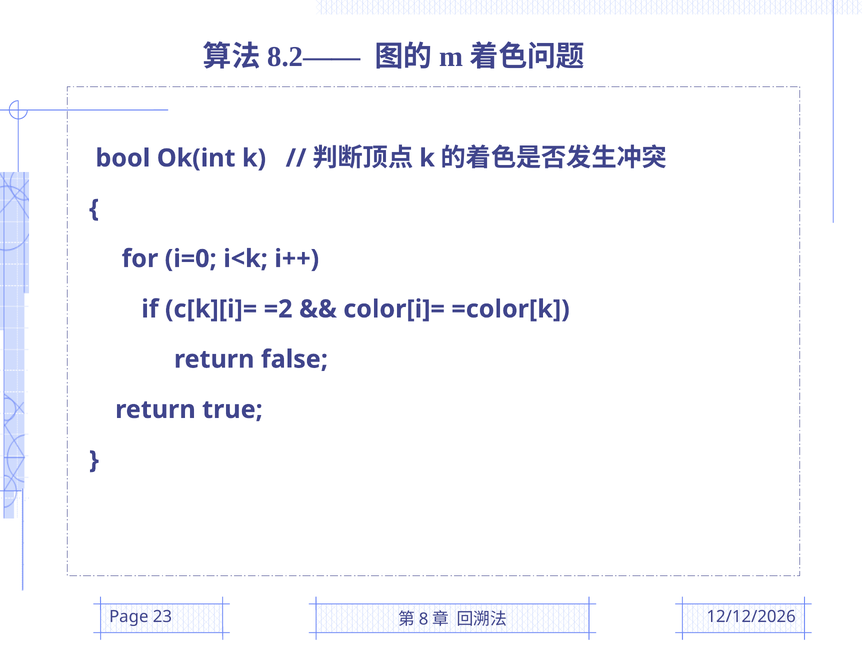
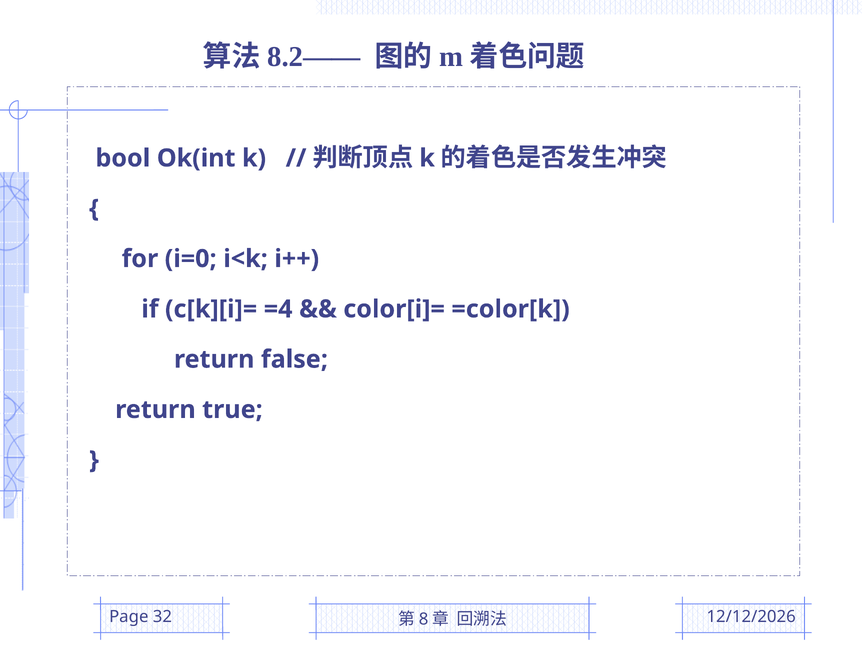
=2: =2 -> =4 (278, 309)
23: 23 -> 32 (162, 616)
